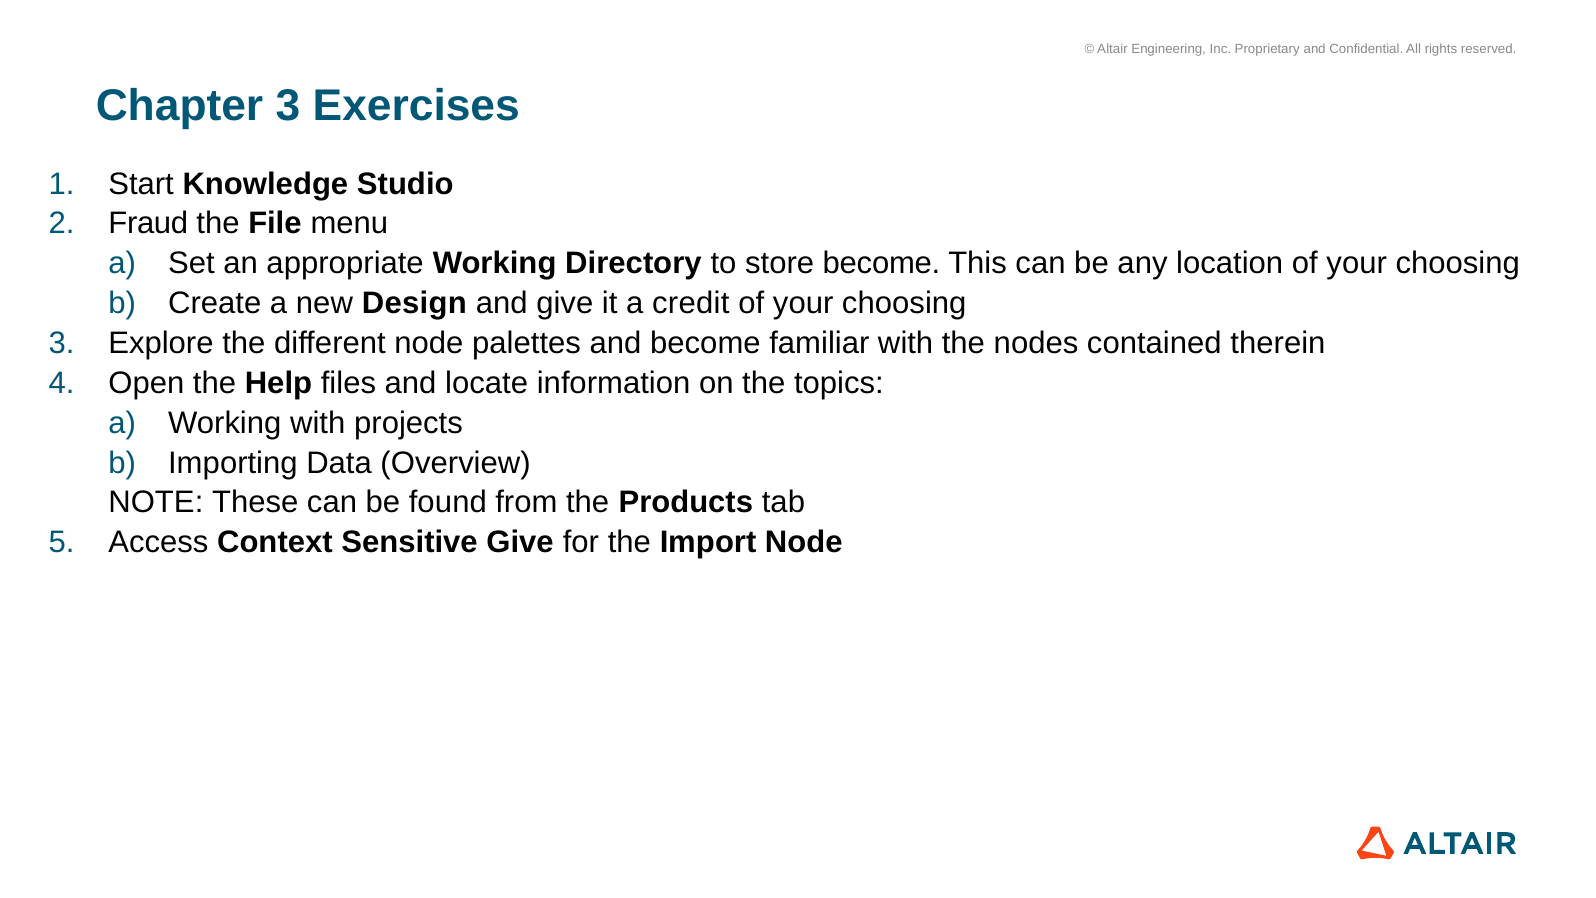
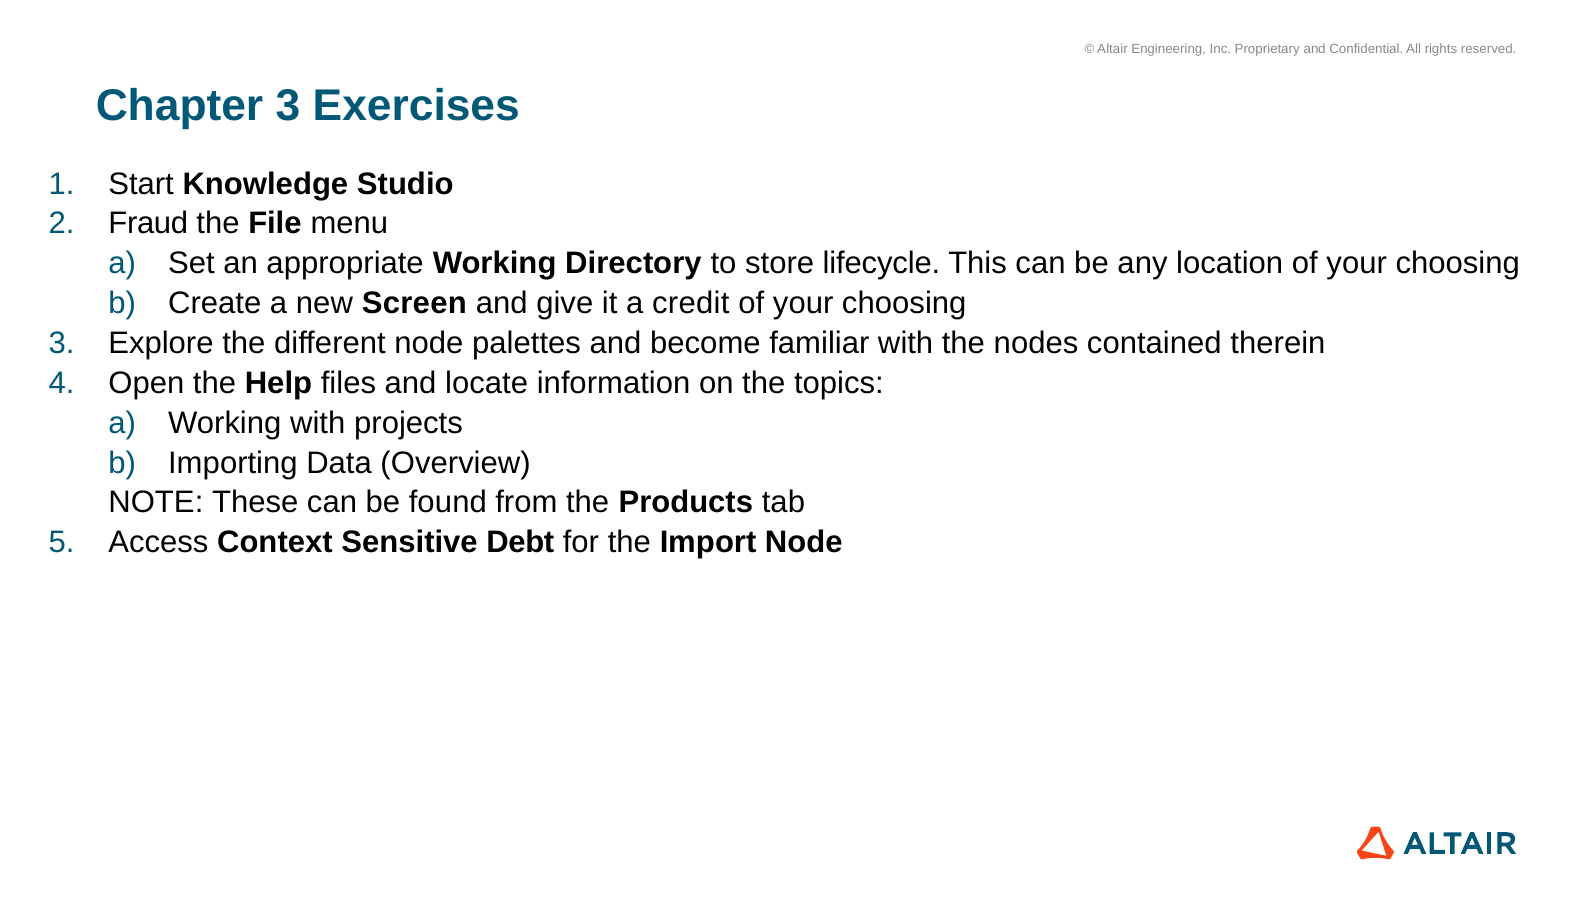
store become: become -> lifecycle (881, 263)
Design: Design -> Screen (414, 303)
Sensitive Give: Give -> Debt (520, 542)
